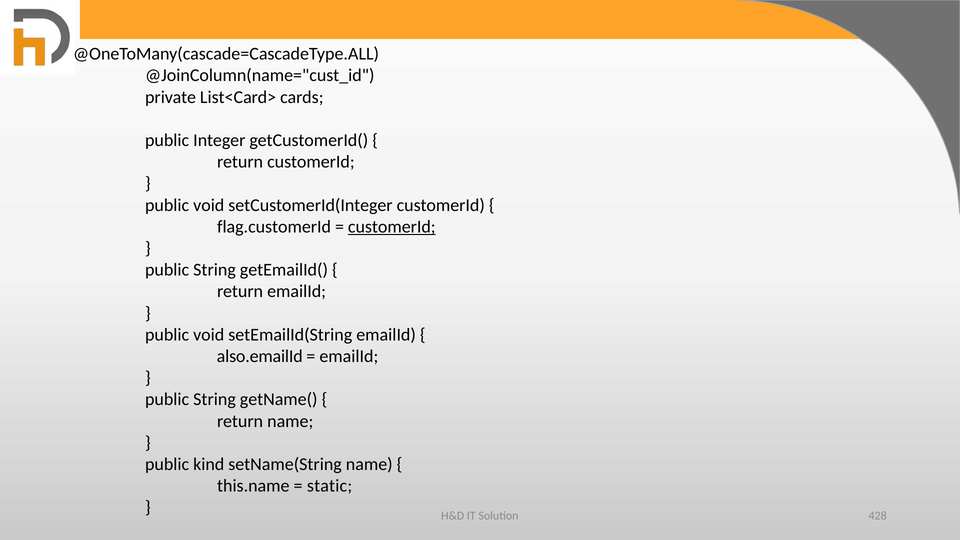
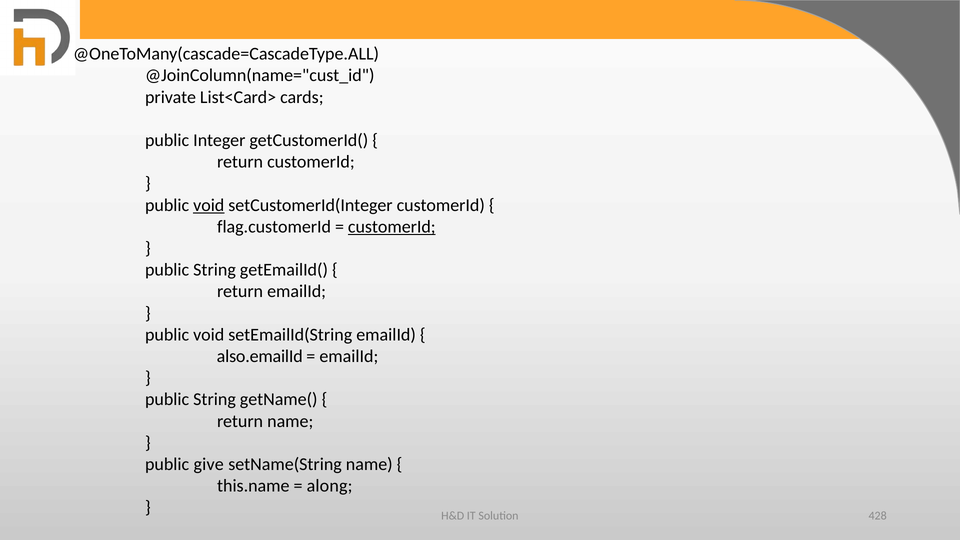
void underline: none -> present (209, 205)
kind: kind -> give (209, 464)
static: static -> along (330, 486)
